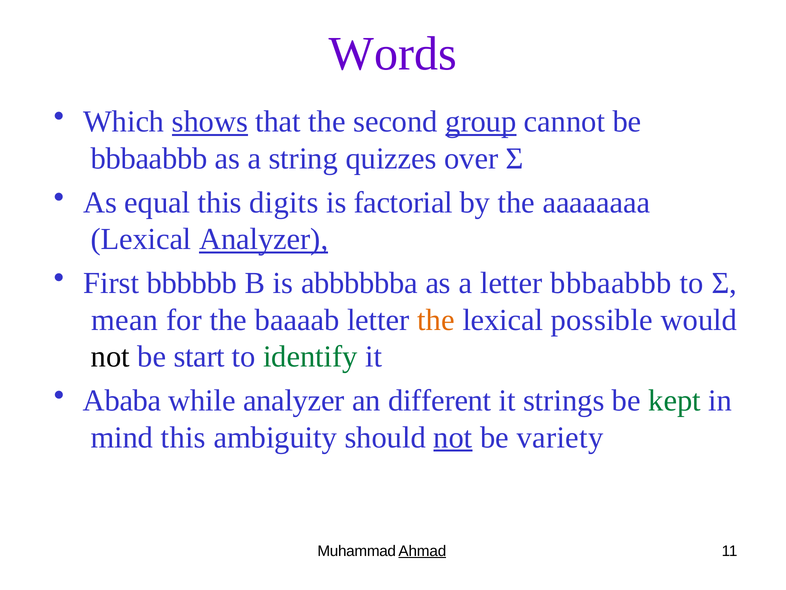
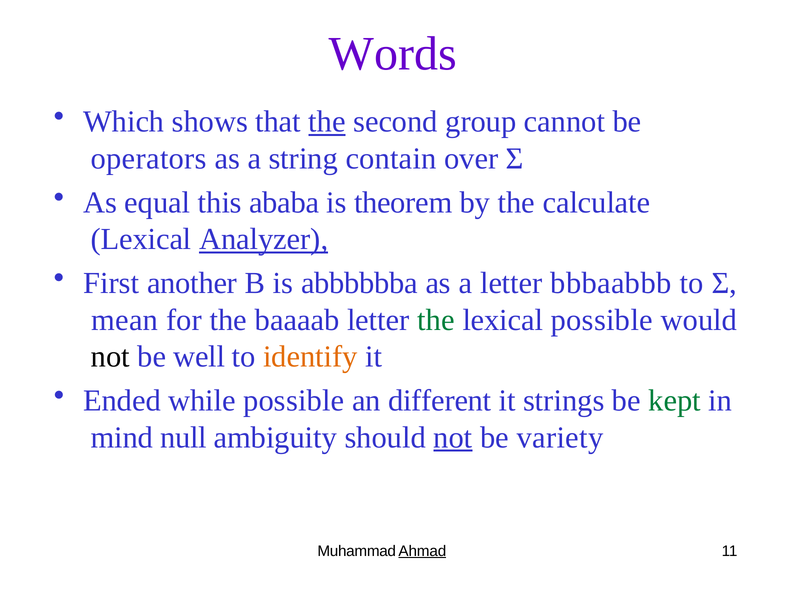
shows underline: present -> none (210, 122)
the underline: none -> present (327, 122)
group underline: present -> none (481, 122)
bbbaabbb: bbbaabbb -> operators (149, 158)
quizzes: quizzes -> contain (391, 158)
digits: digits -> ababa (284, 202)
factorial: factorial -> theorem (403, 202)
aaaaaaaa: aaaaaaaa -> calculate (596, 202)
bbbbbb: bbbbbb -> another (192, 283)
the colour: orange -> green (436, 320)
start: start -> well (199, 356)
identify colour: green -> orange (310, 356)
Ababa: Ababa -> Ended (122, 400)
while analyzer: analyzer -> possible (294, 400)
mind this: this -> null (184, 437)
